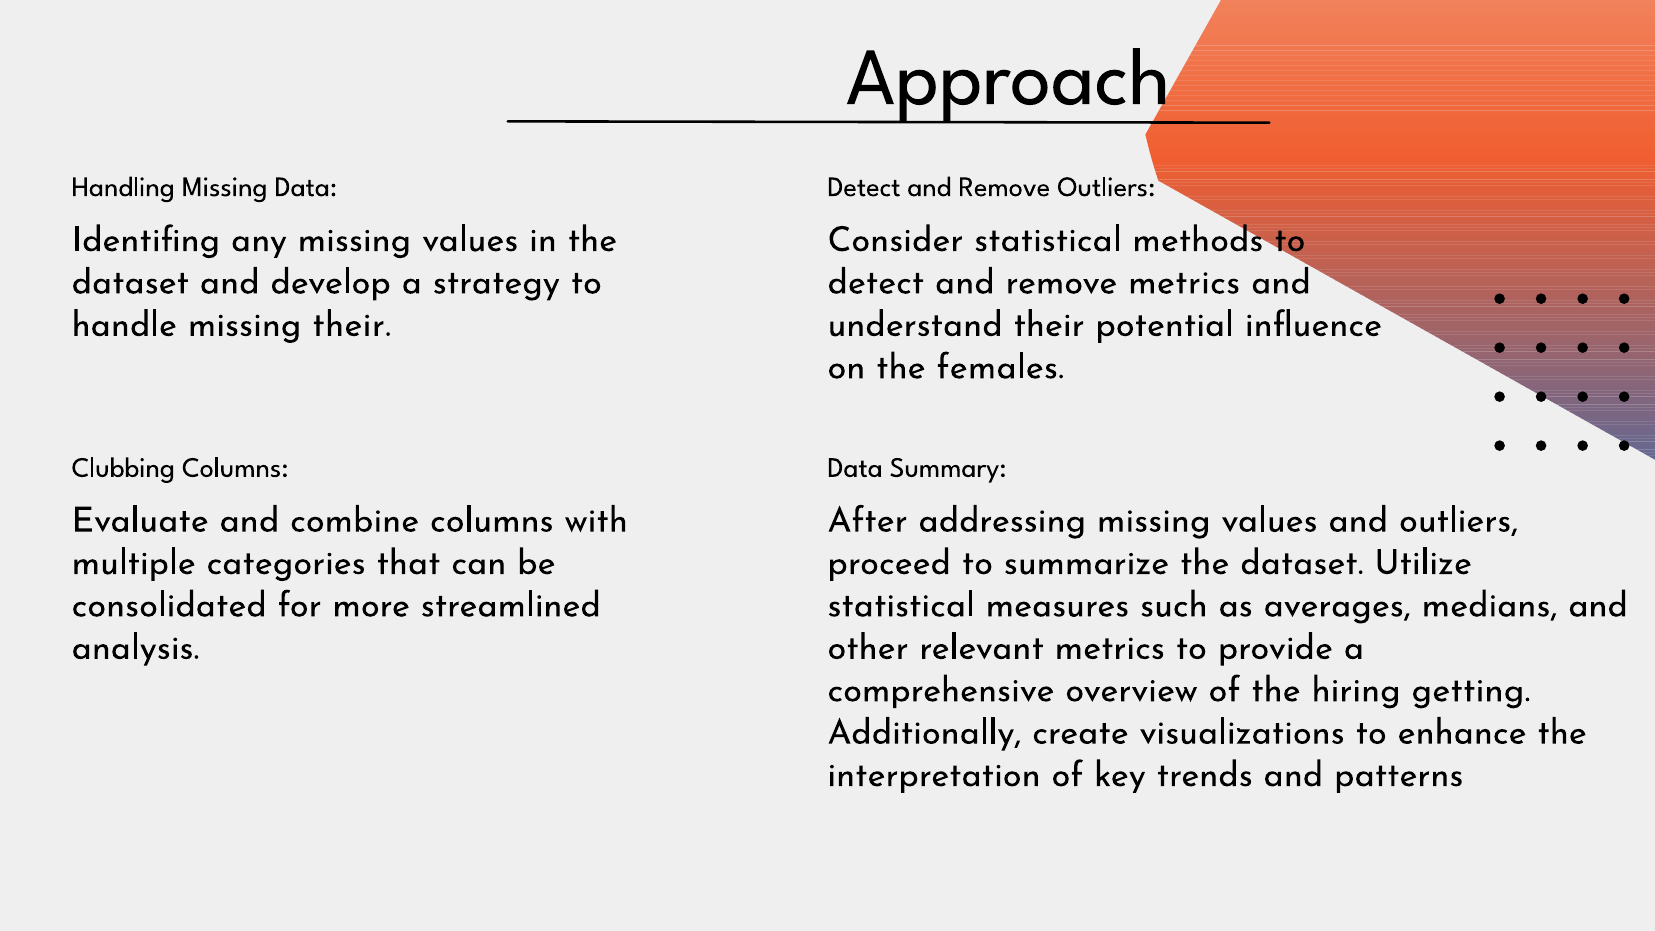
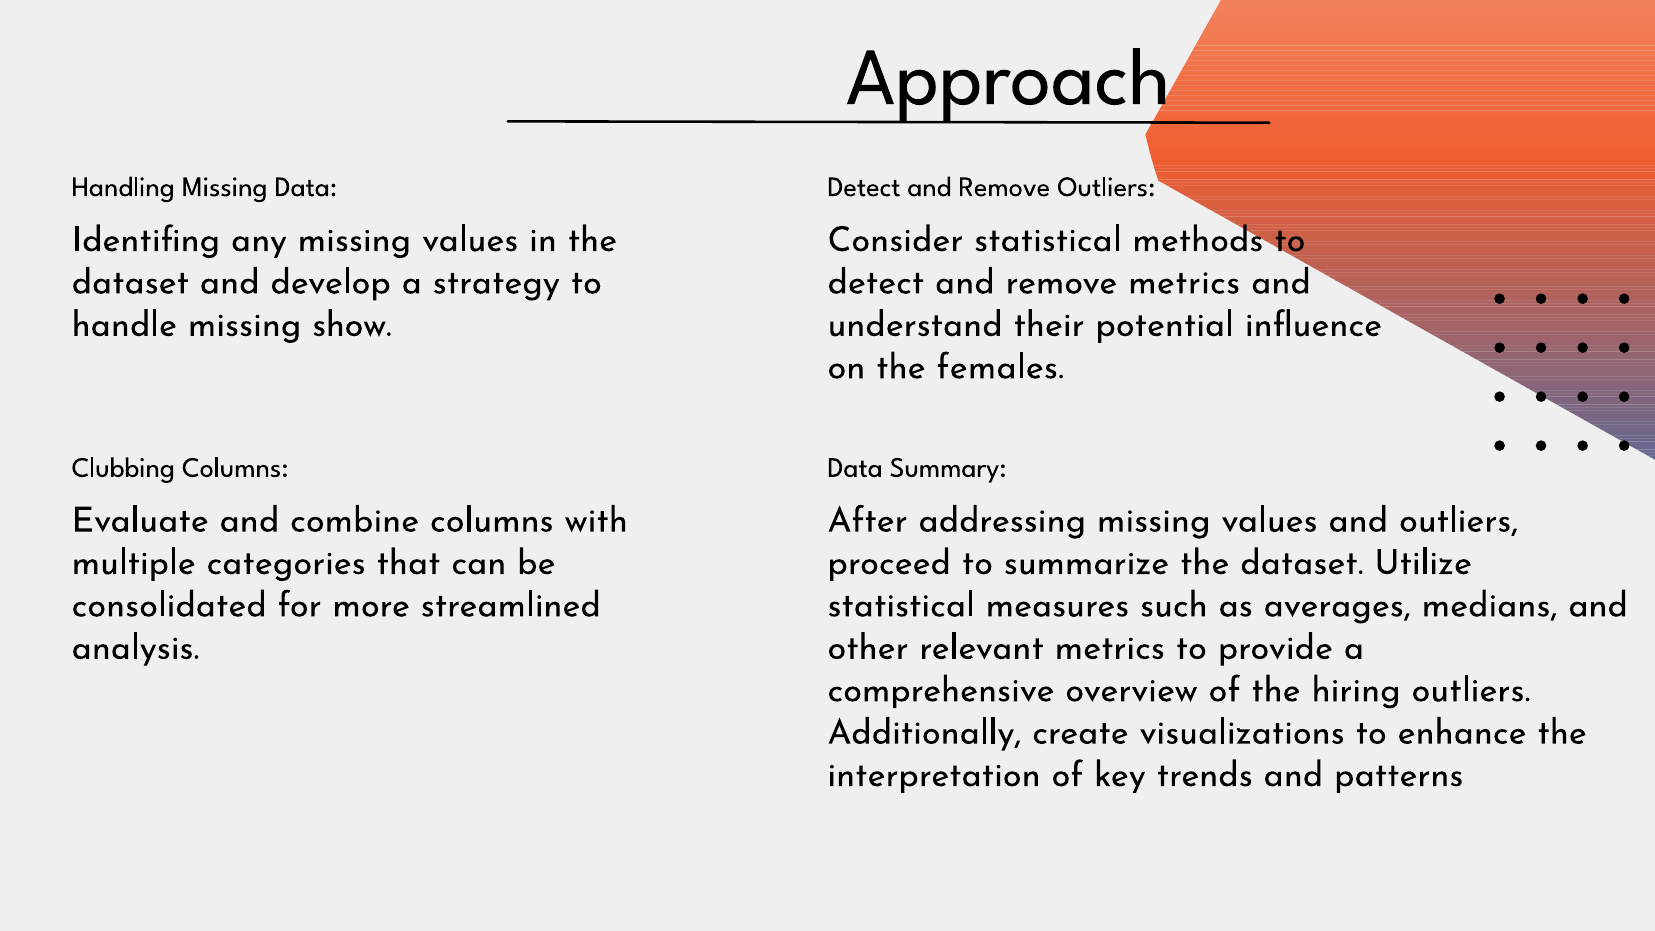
missing their: their -> show (352, 325)
hiring getting: getting -> outliers (1471, 690)
